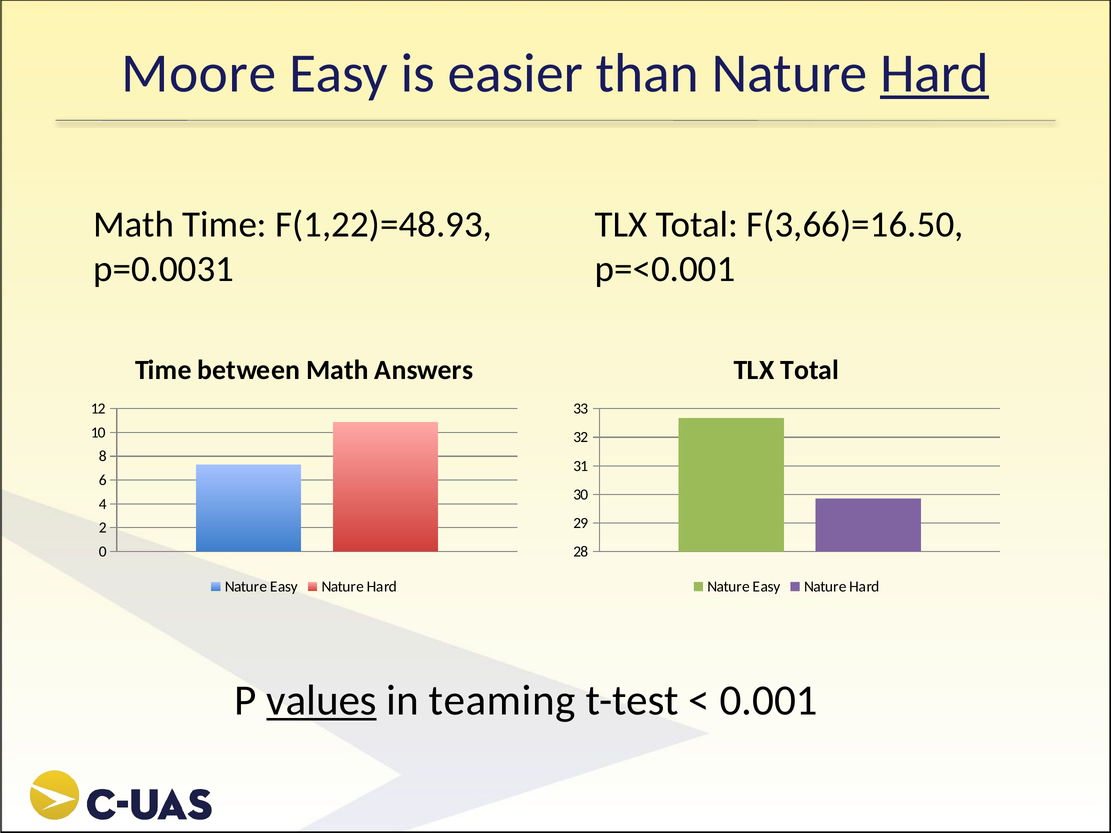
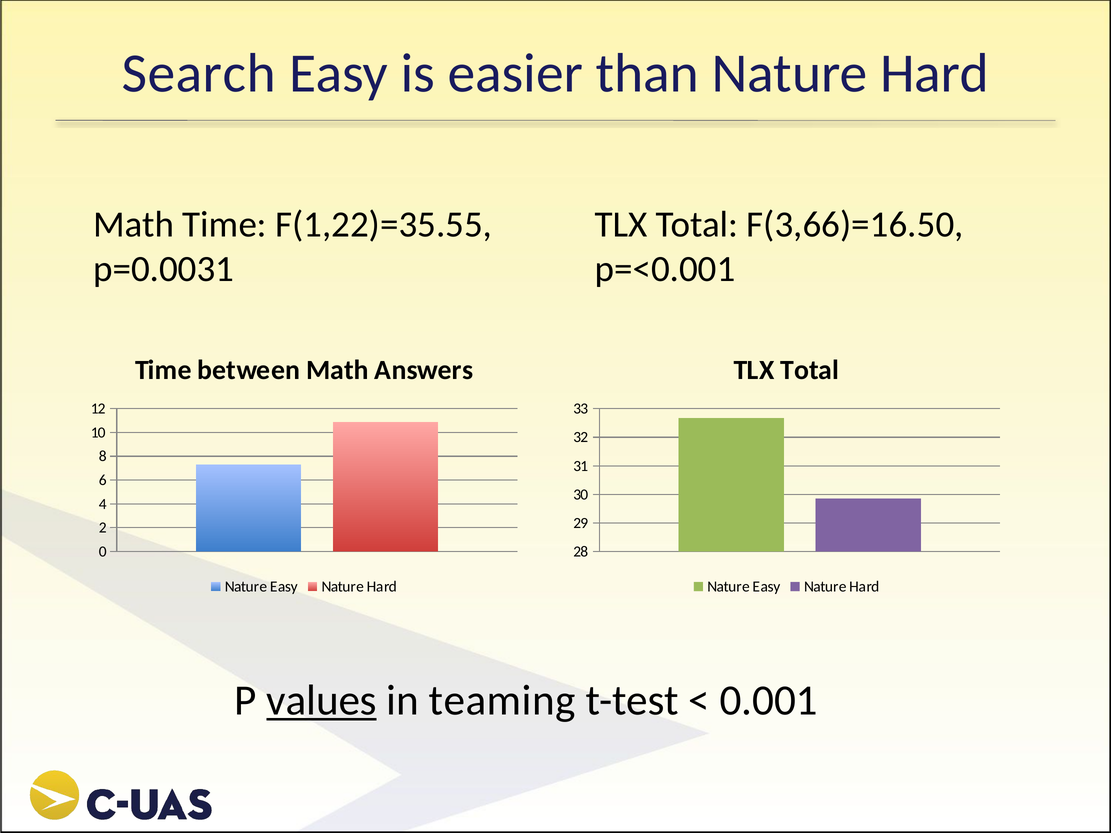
Moore: Moore -> Search (199, 73)
Hard underline: present -> none (935, 73)
F(1,22)=48.93: F(1,22)=48.93 -> F(1,22)=35.55 (384, 225)
